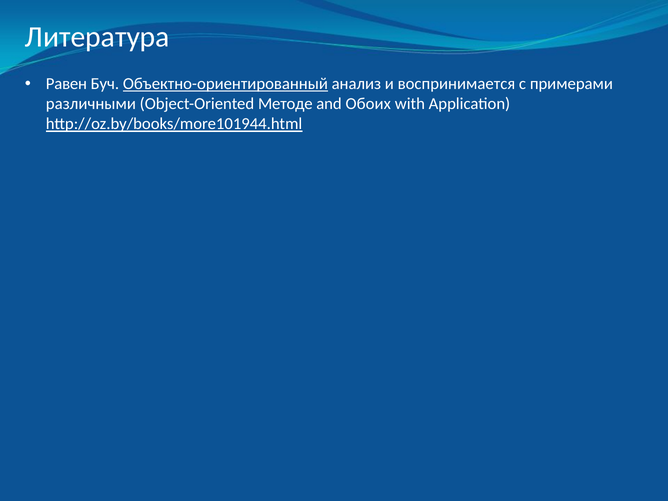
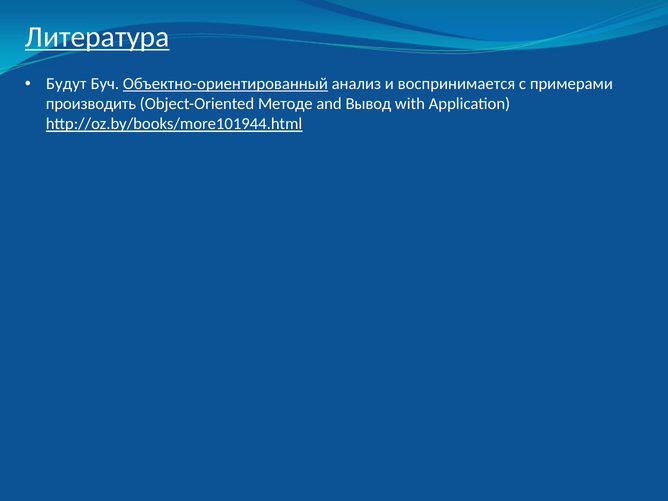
Литература underline: none -> present (97, 37)
Равен: Равен -> Будут (66, 84)
различными: различными -> производить (91, 104)
Обоих: Обоих -> Вывод (368, 104)
